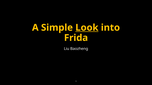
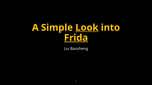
Frida underline: none -> present (76, 38)
